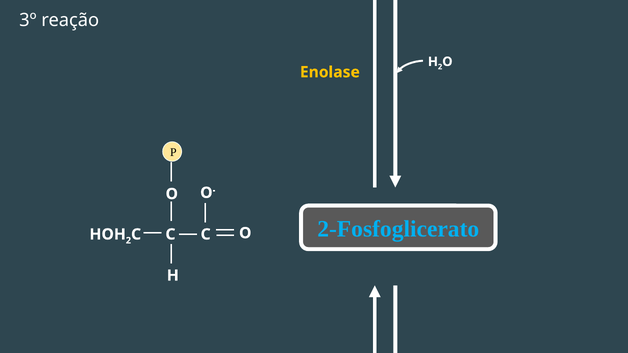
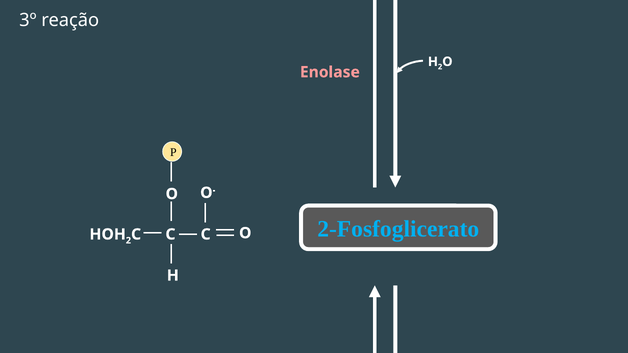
Enolase colour: yellow -> pink (330, 72)
